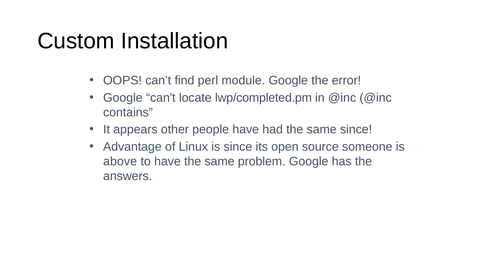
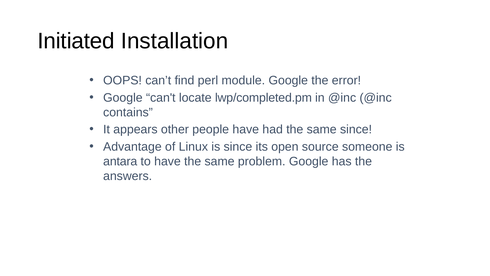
Custom: Custom -> Initiated (76, 41)
above: above -> antara (120, 161)
